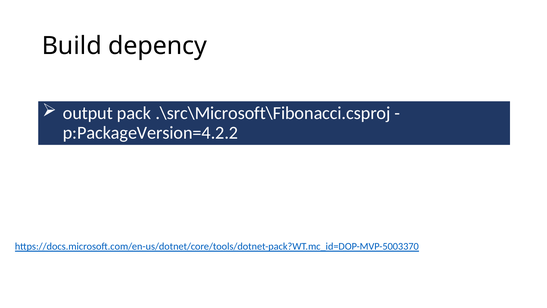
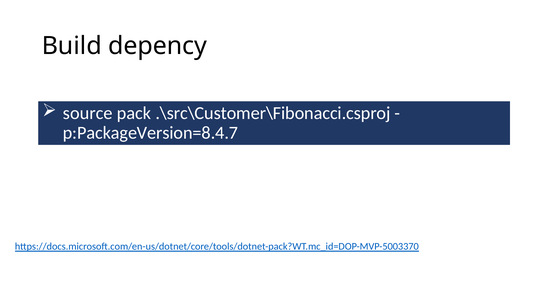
output: output -> source (88, 113)
.\src\Microsoft\Fibonacci.csproj: .\src\Microsoft\Fibonacci.csproj -> .\src\Customer\Fibonacci.csproj (273, 113)
p:PackageVersion=4.2.2: p:PackageVersion=4.2.2 -> p:PackageVersion=8.4.7 (150, 133)
